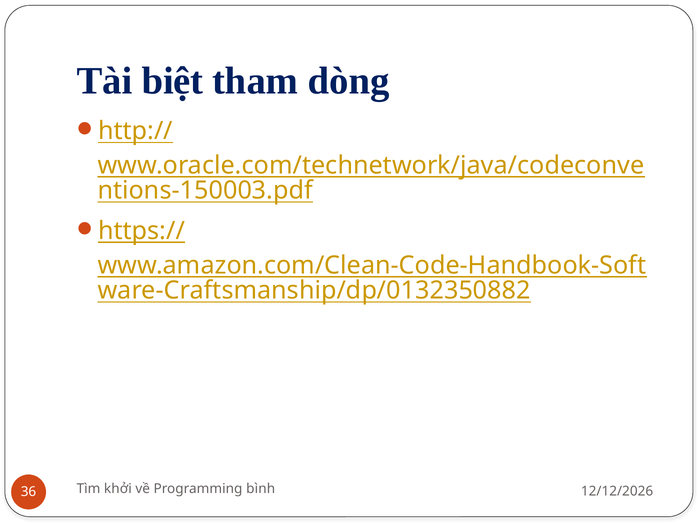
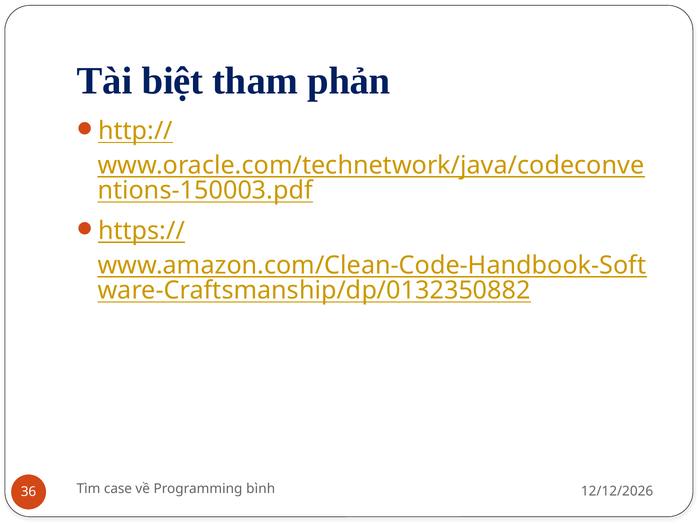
dòng: dòng -> phản (349, 81)
khởi: khởi -> case (118, 488)
